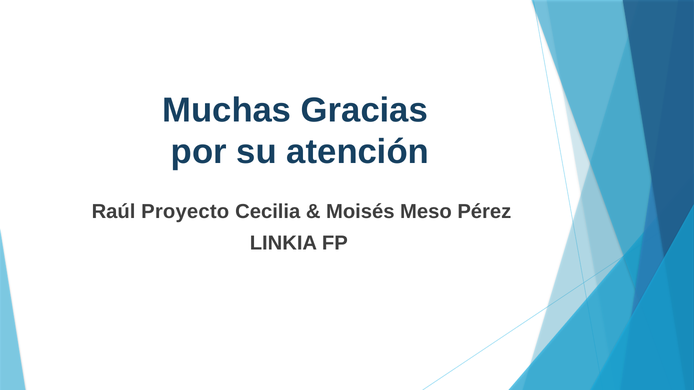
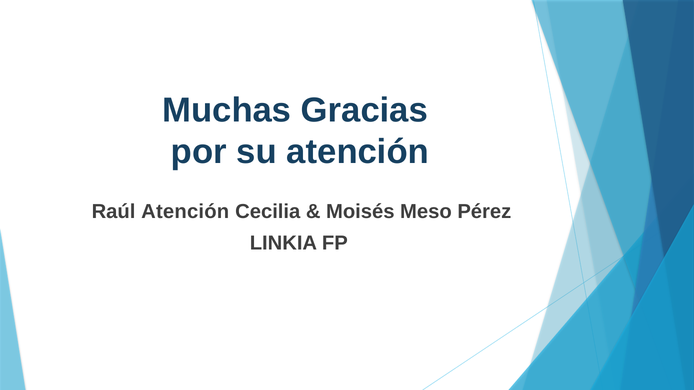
Raúl Proyecto: Proyecto -> Atención (185, 212)
